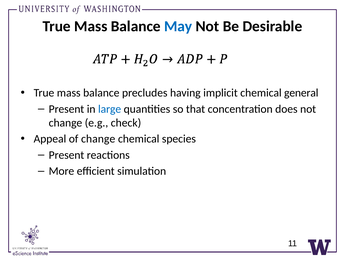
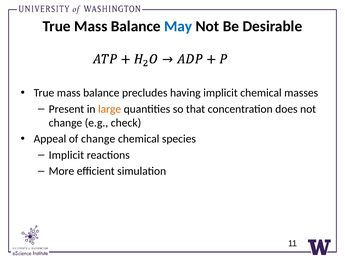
general: general -> masses (301, 93)
large colour: blue -> orange (110, 109)
Present: Present -> Implicit (66, 155)
